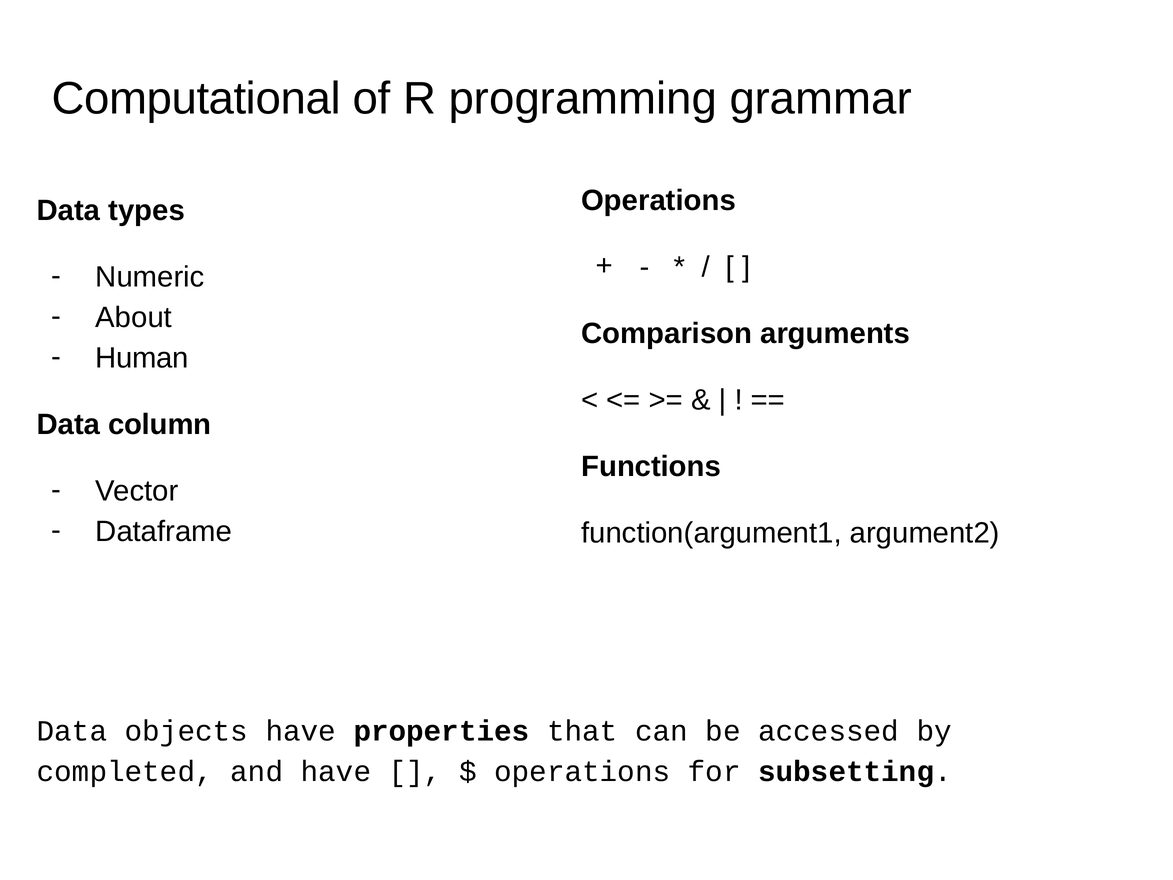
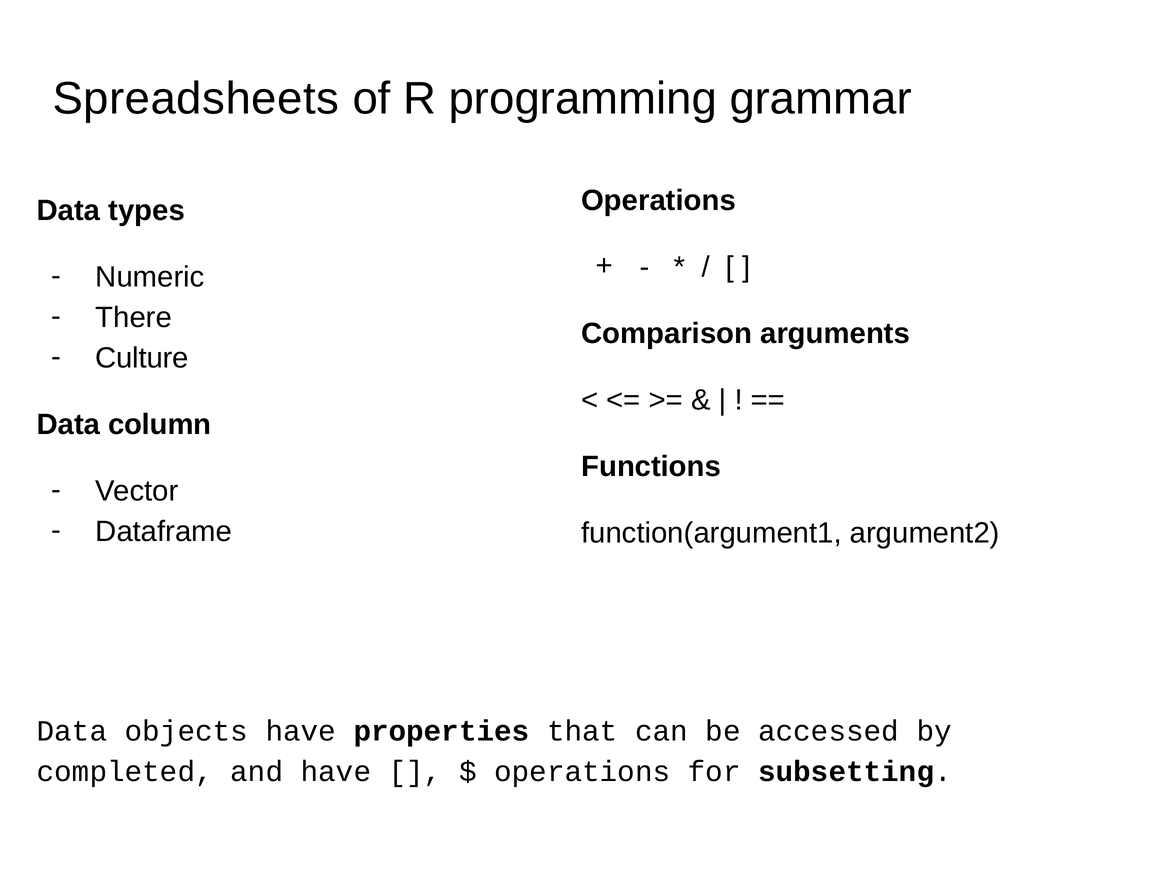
Computational: Computational -> Spreadsheets (196, 99)
About: About -> There (134, 318)
Human: Human -> Culture (142, 358)
